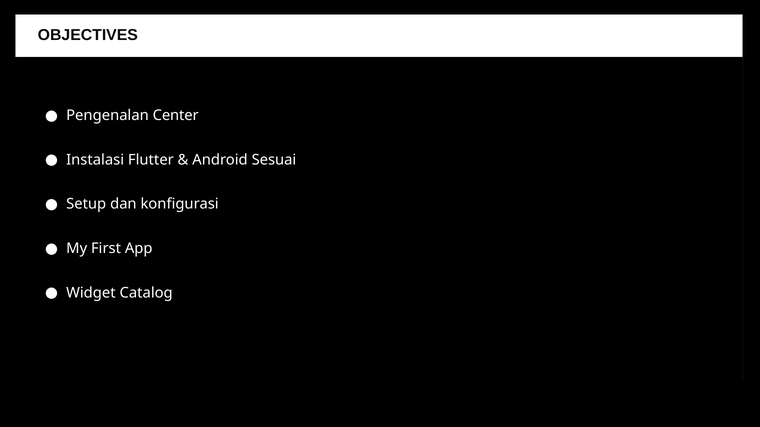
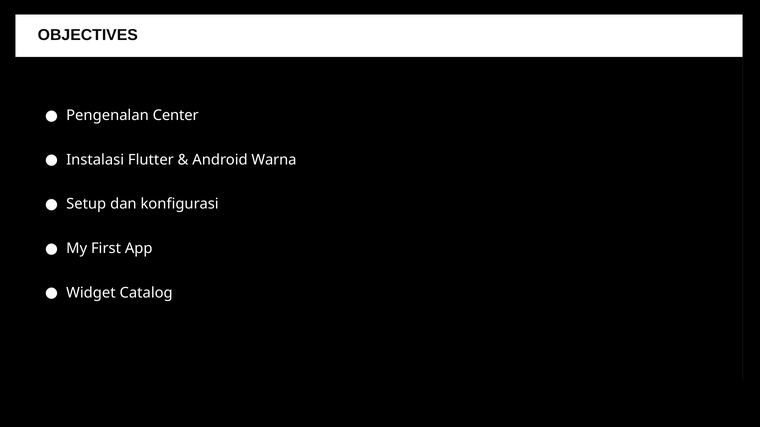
Sesuai: Sesuai -> Warna (274, 160)
